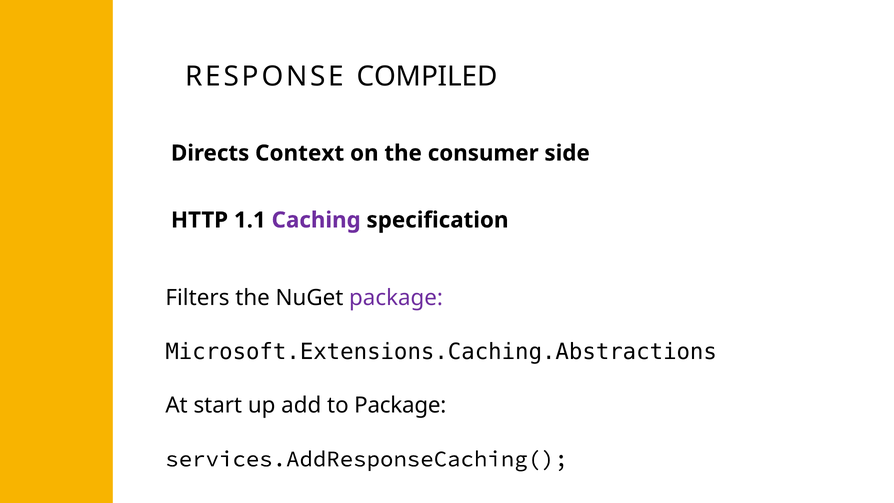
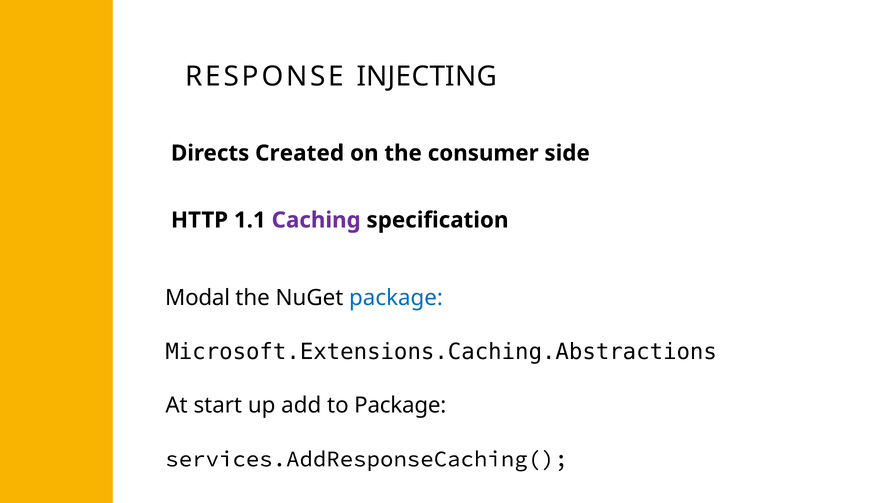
COMPILED: COMPILED -> INJECTING (427, 76)
Context: Context -> Created (300, 153)
Filters: Filters -> Modal (198, 298)
package colour: purple -> blue (396, 298)
